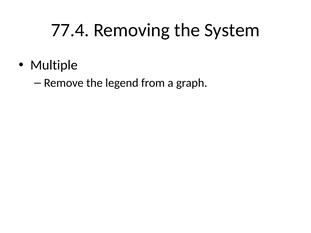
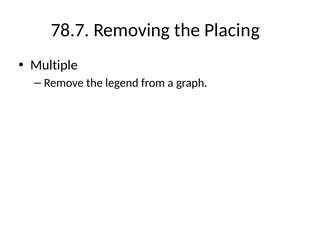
77.4: 77.4 -> 78.7 (70, 30)
System: System -> Placing (232, 30)
